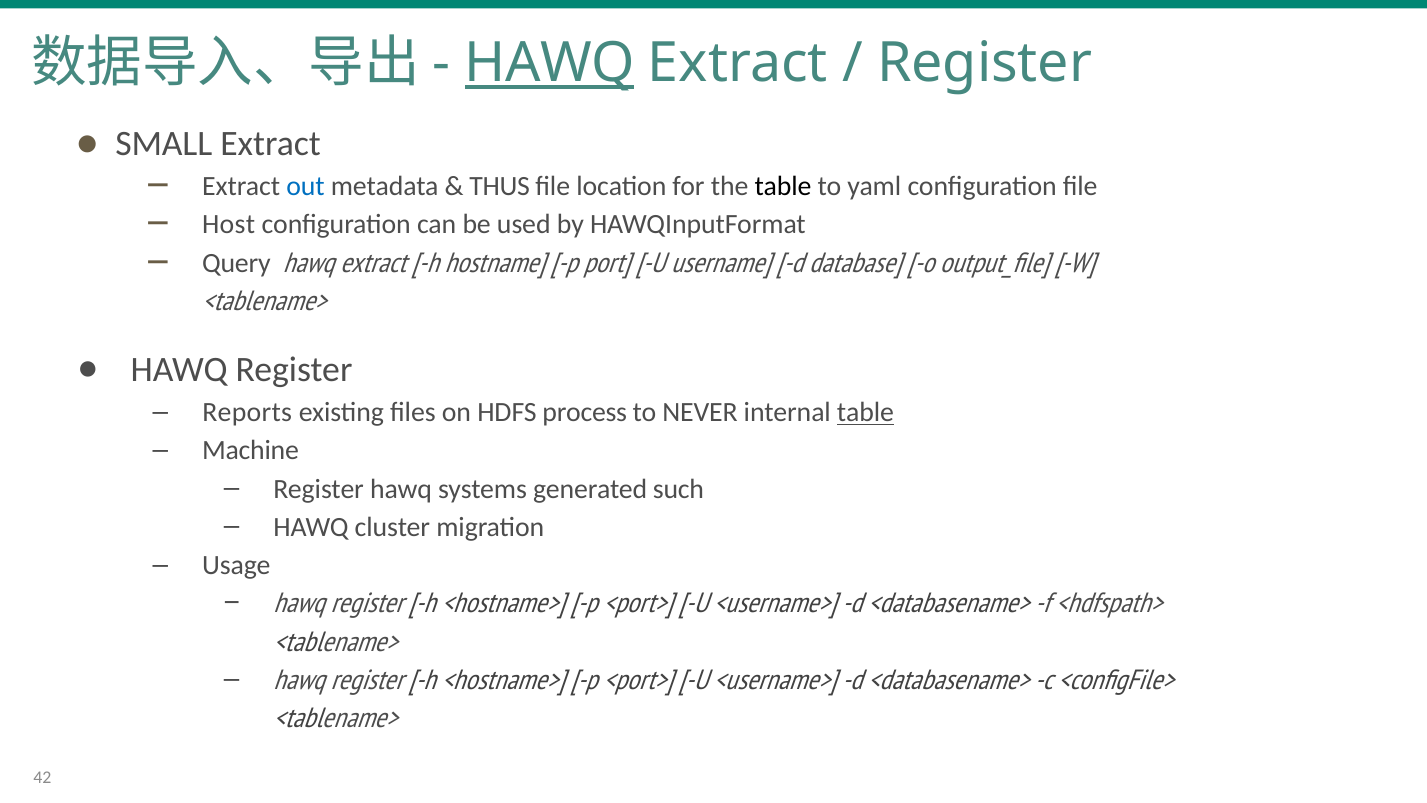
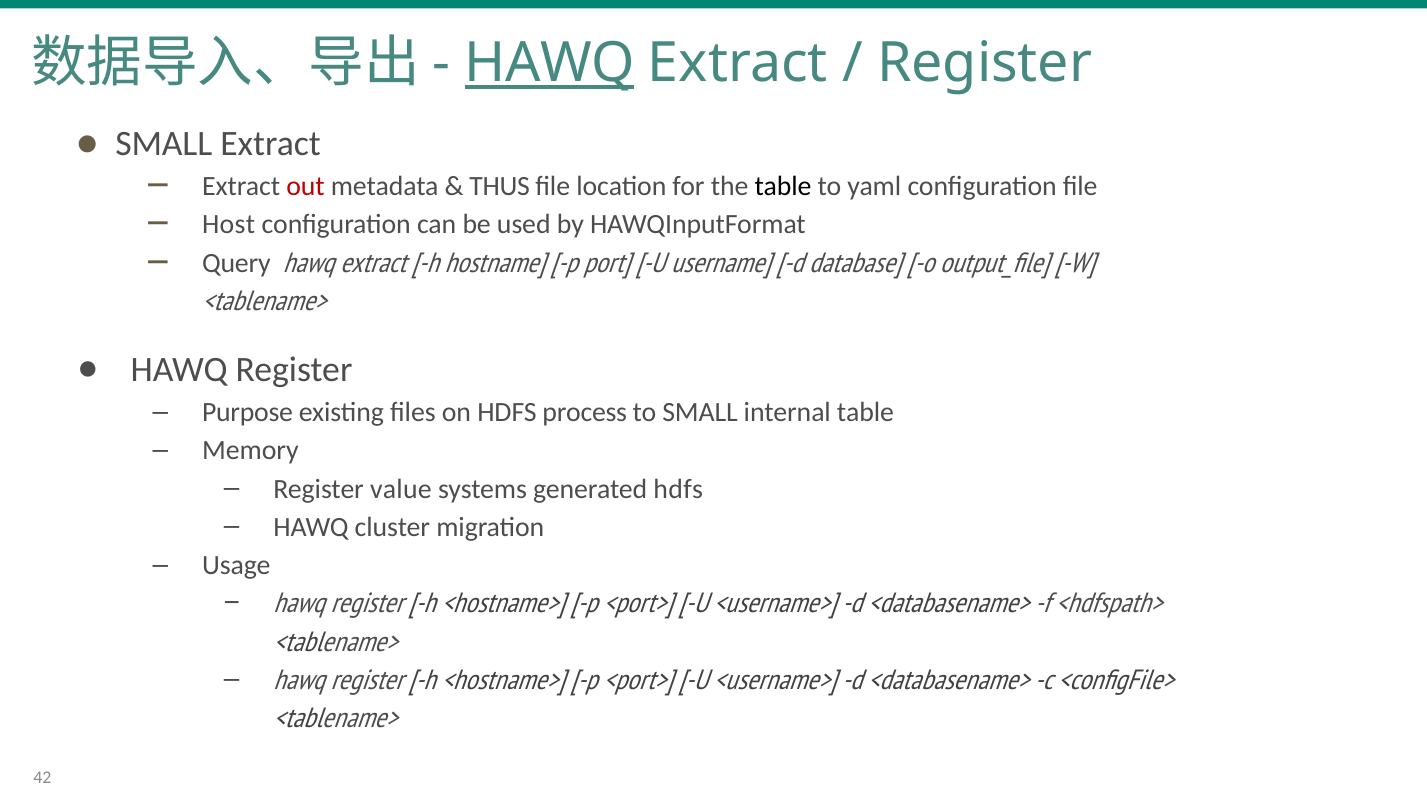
out colour: blue -> red (305, 186)
Reports: Reports -> Purpose (247, 412)
to NEVER: NEVER -> SMALL (700, 412)
table underline: present -> none (866, 412)
Machine: Machine -> Memory (250, 450)
Register hawq: hawq -> value (401, 489)
generated such: such -> hdfs (678, 489)
